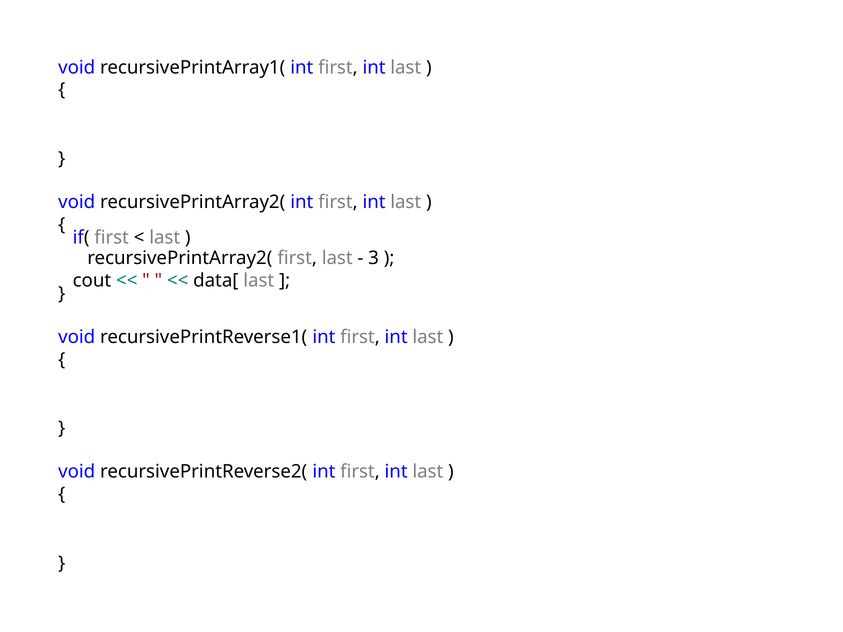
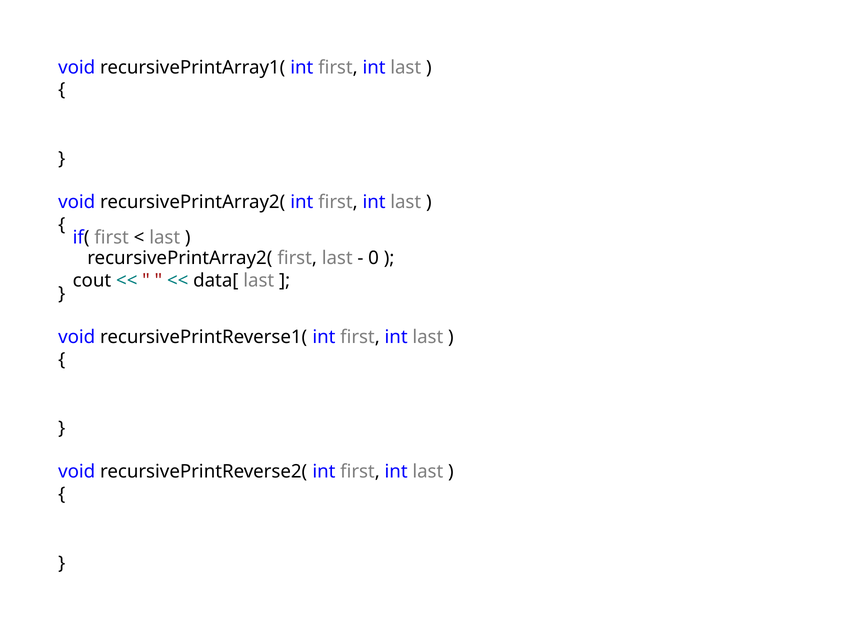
3: 3 -> 0 (374, 258)
